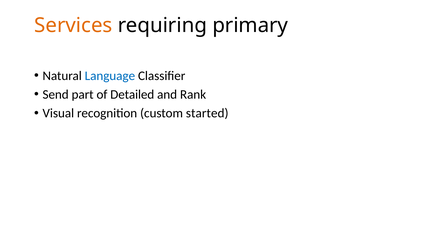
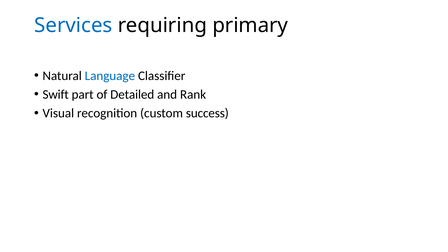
Services colour: orange -> blue (73, 25)
Send: Send -> Swift (56, 95)
started: started -> success (207, 113)
